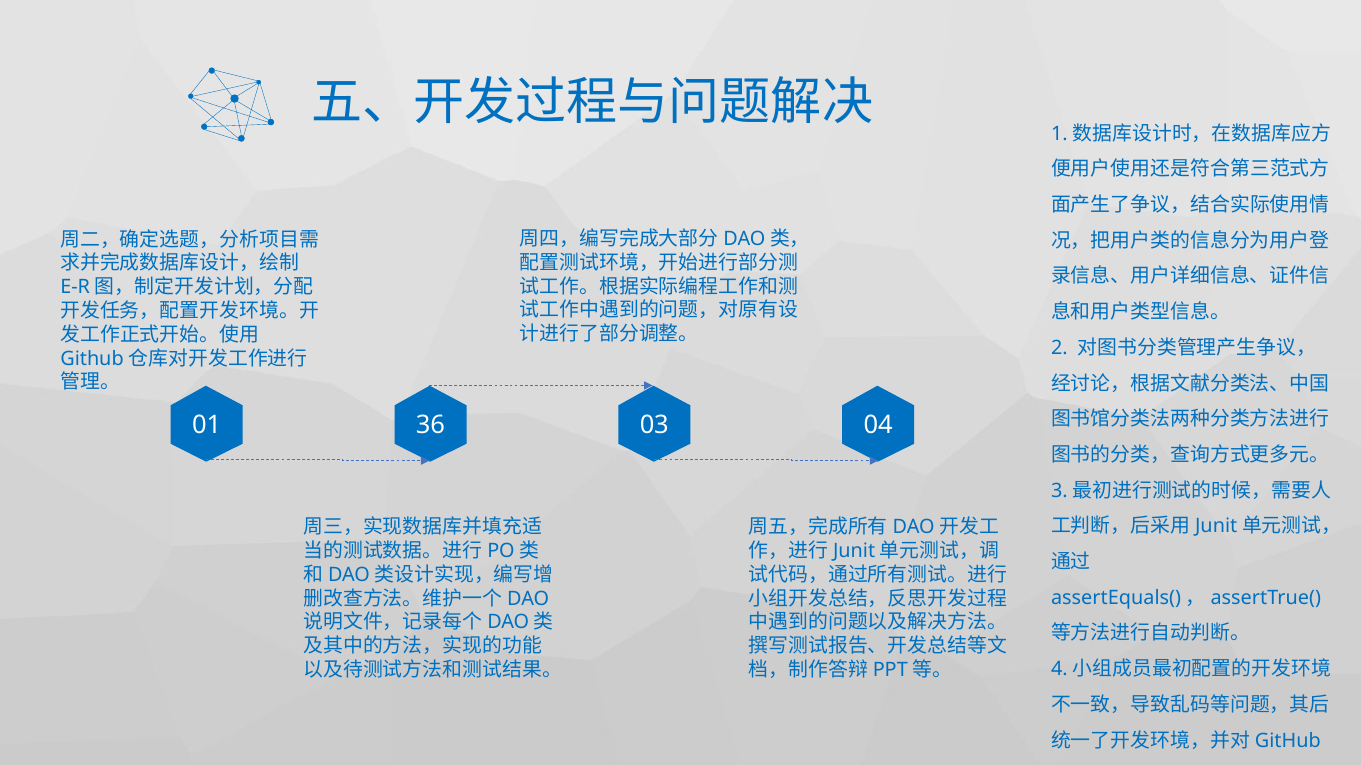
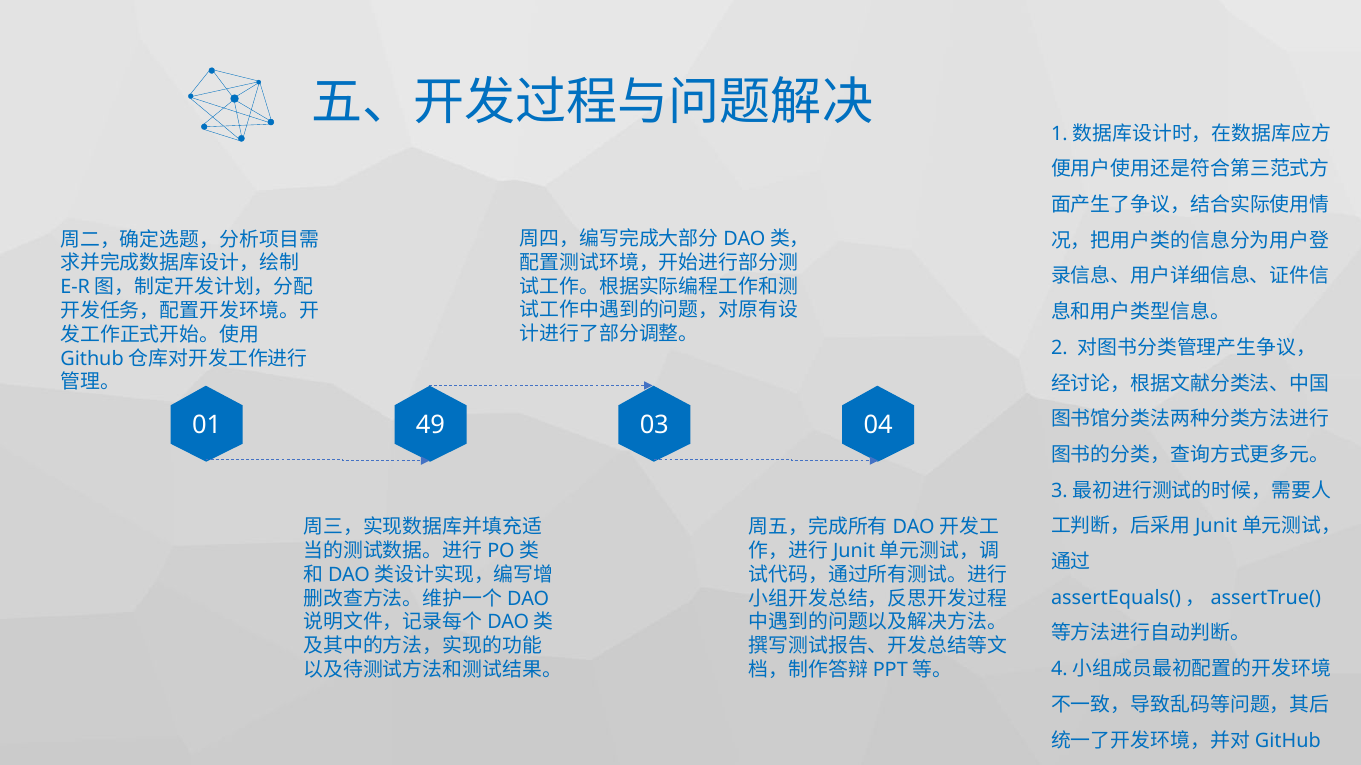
36: 36 -> 49 (430, 426)
